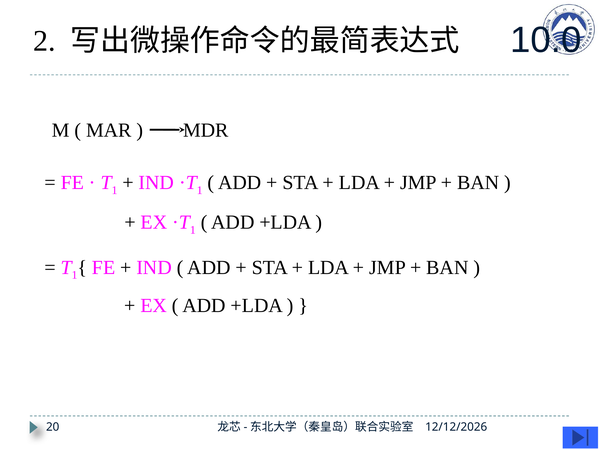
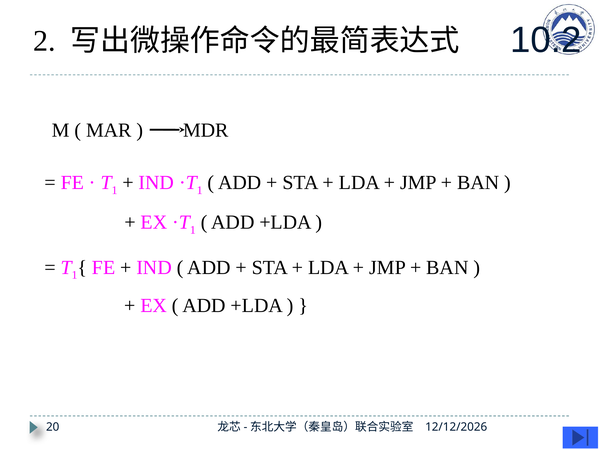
10.0: 10.0 -> 10.2 (546, 40)
